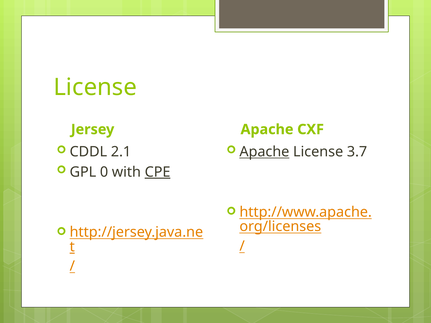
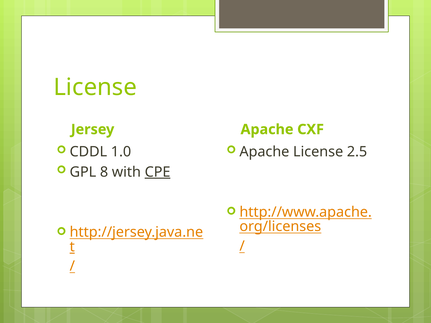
2.1: 2.1 -> 1.0 (121, 152)
Apache underline: present -> none (264, 152)
3.7: 3.7 -> 2.5 (357, 152)
0: 0 -> 8 (104, 172)
